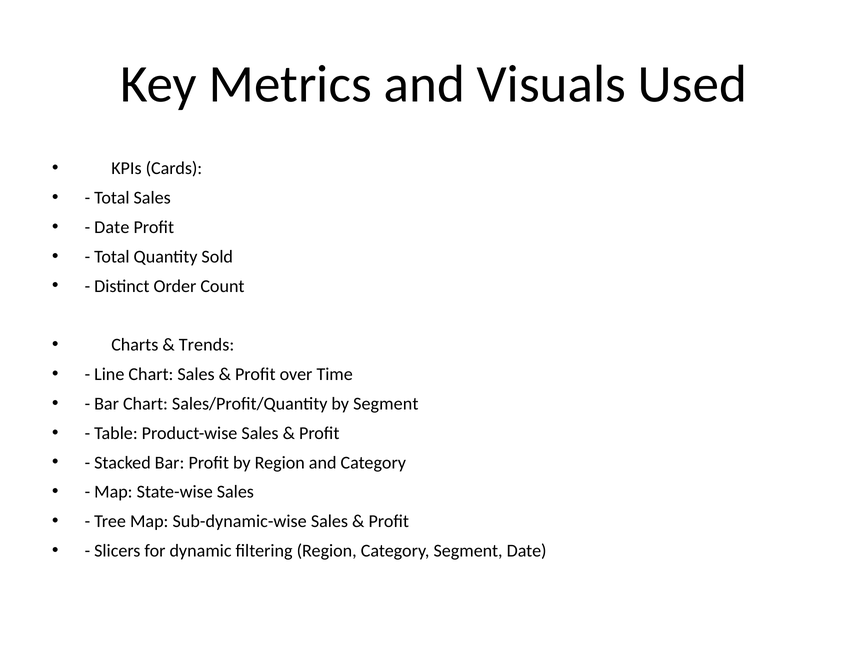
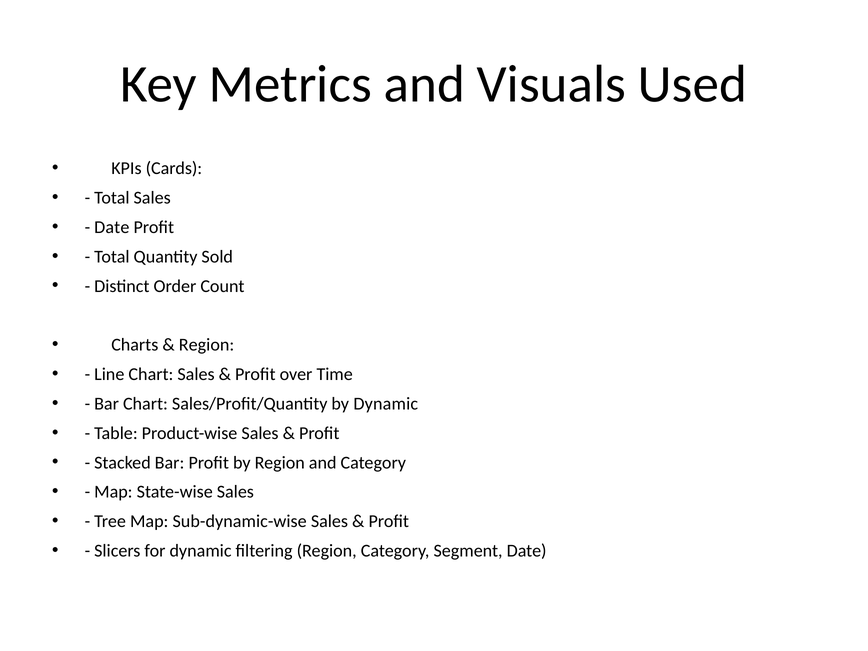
Trends: Trends -> Region (207, 345)
by Segment: Segment -> Dynamic (386, 404)
